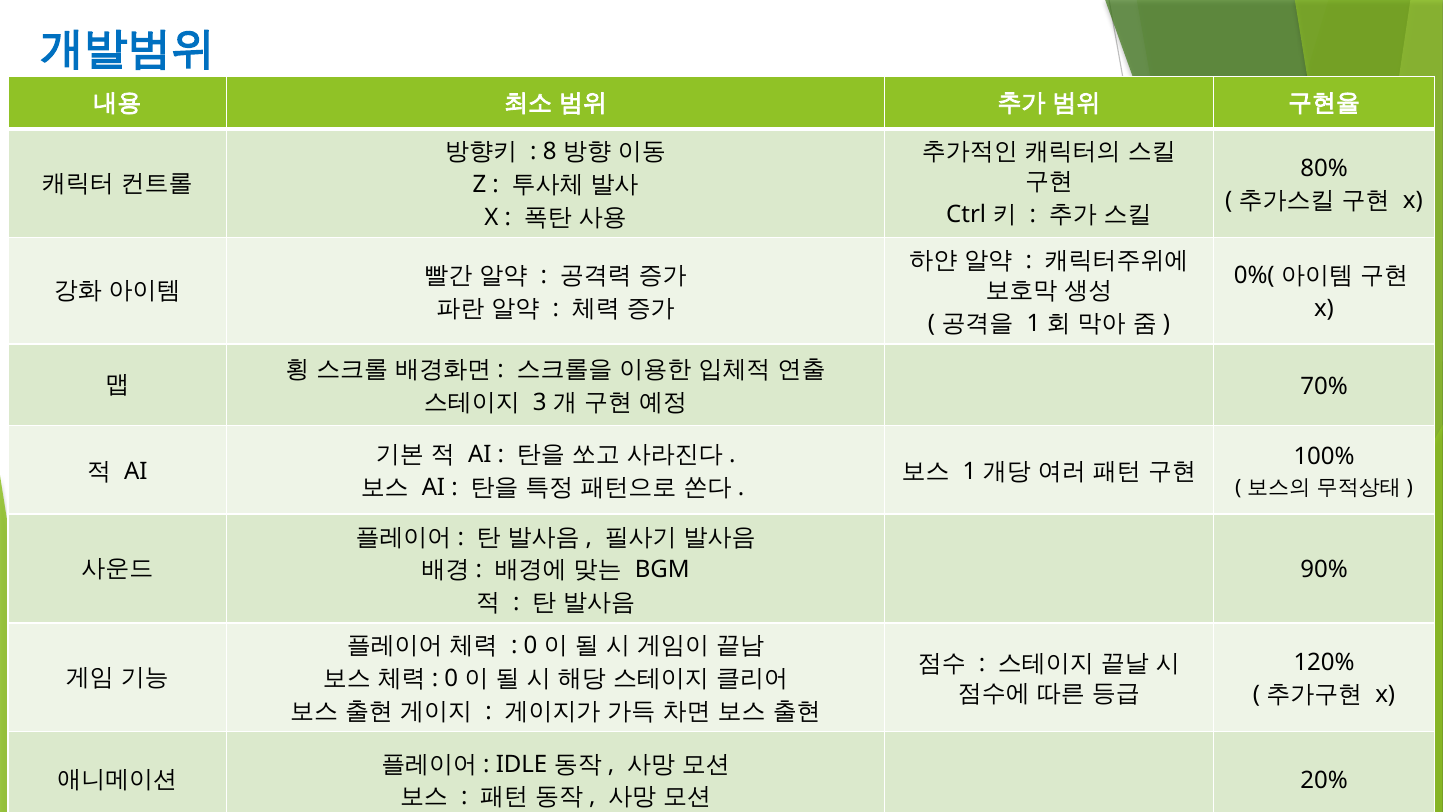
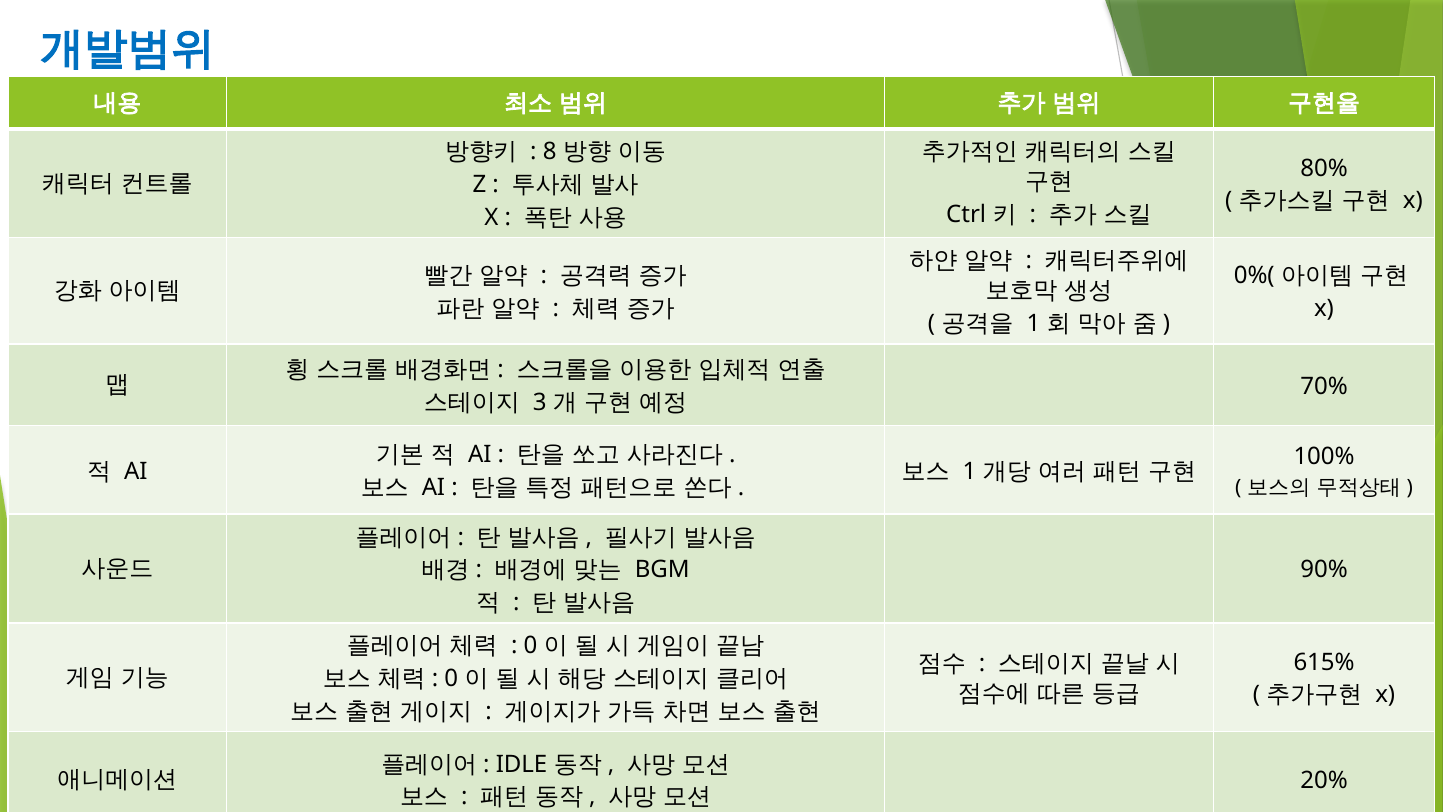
120%: 120% -> 615% (1324, 662)
